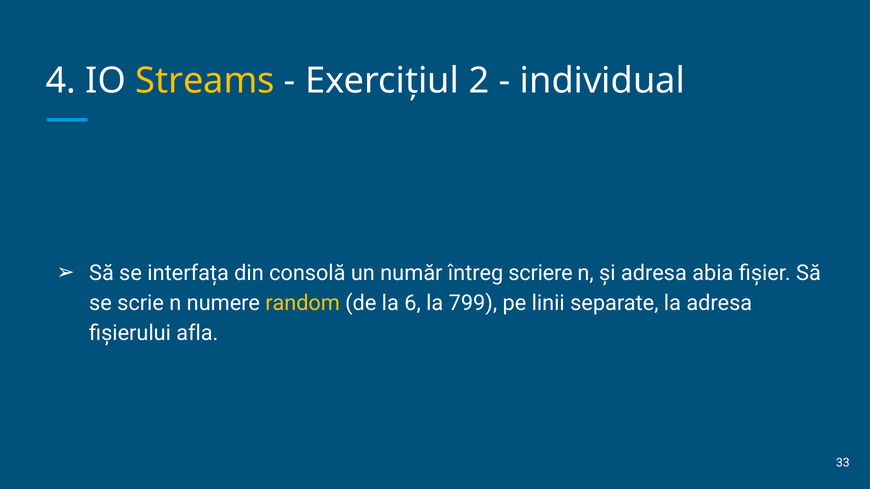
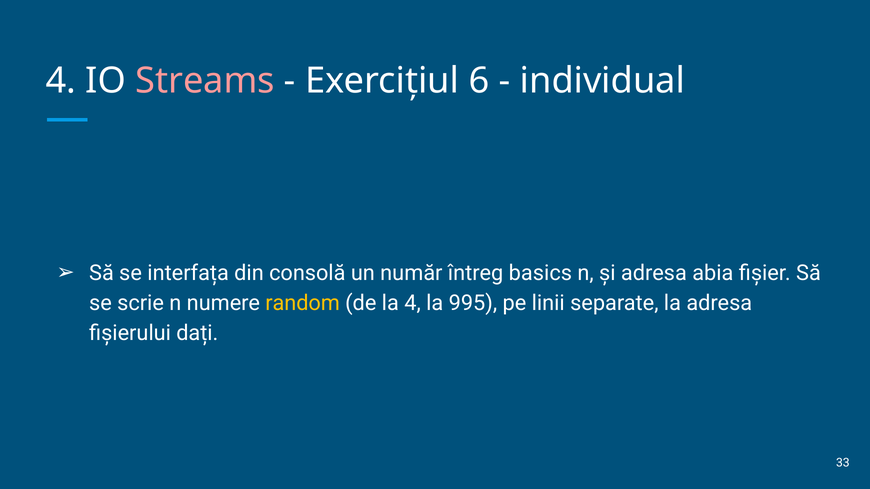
Streams colour: yellow -> pink (205, 81)
2: 2 -> 6 (479, 81)
scriere: scriere -> basics (540, 273)
la 6: 6 -> 4 (413, 303)
799: 799 -> 995 (473, 303)
afla: afla -> dați (197, 333)
